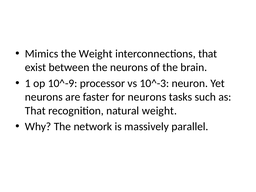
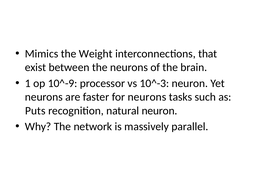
That: That -> Puts (35, 111)
natural weight: weight -> neuron (159, 111)
